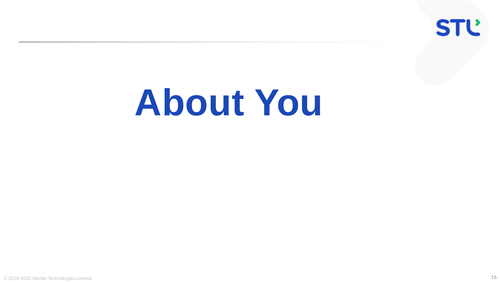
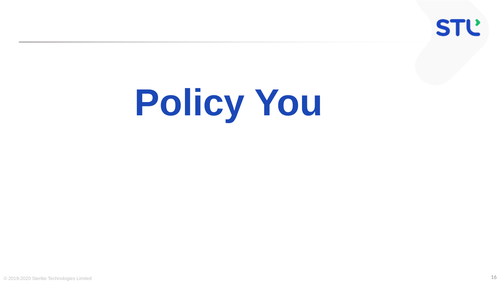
About: About -> Policy (190, 103)
